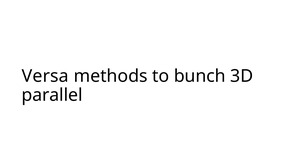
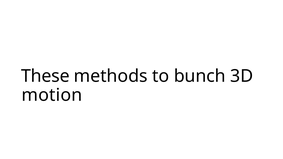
Versa: Versa -> These (45, 76)
parallel: parallel -> motion (52, 95)
